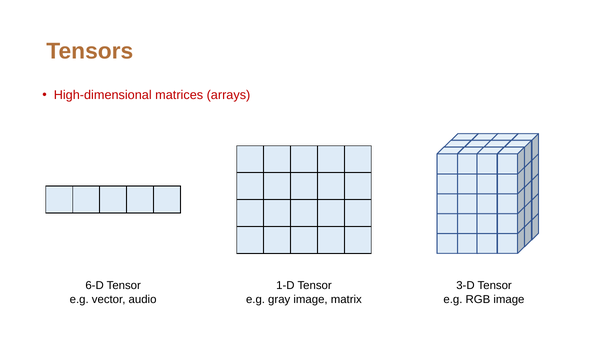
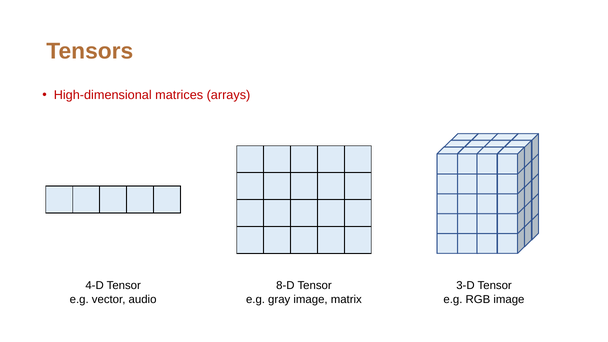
6-D: 6-D -> 4-D (95, 286)
1-D: 1-D -> 8-D (285, 286)
